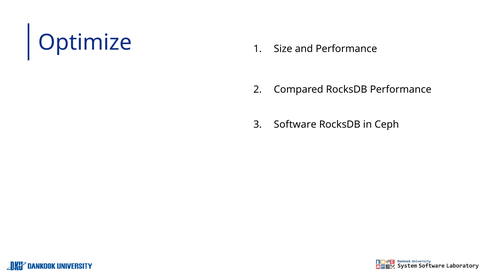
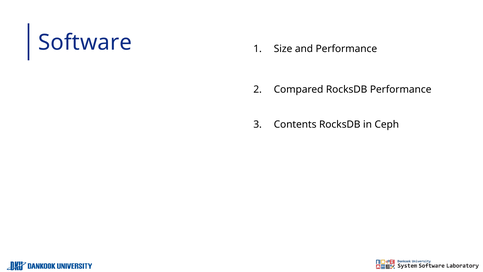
Optimize: Optimize -> Software (85, 42)
Software: Software -> Contents (295, 124)
